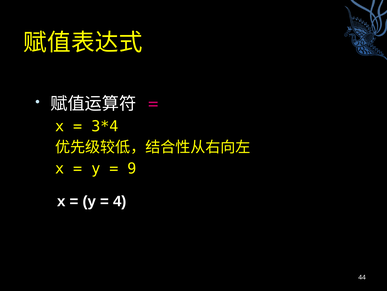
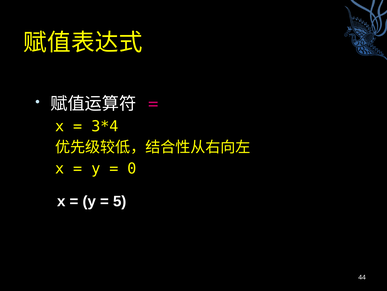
9: 9 -> 0 (132, 168)
4: 4 -> 5 (120, 201)
